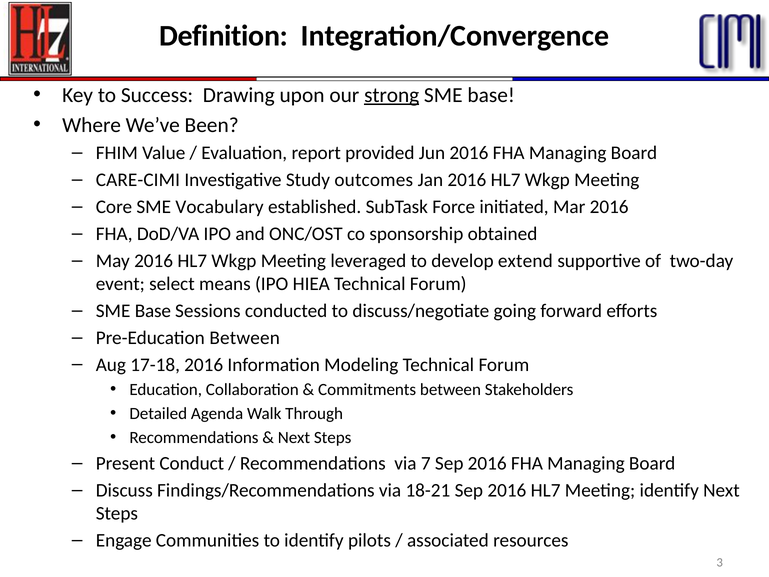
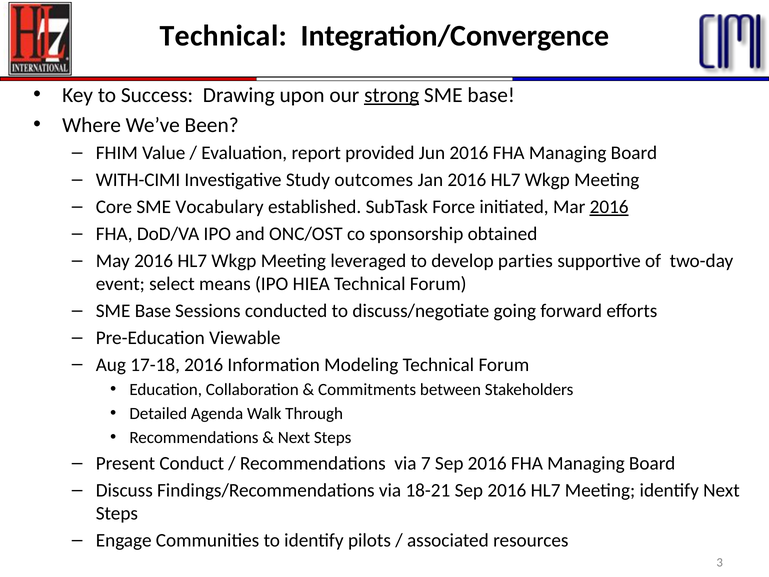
Definition: Definition -> Technical (223, 36)
CARE-CIMI: CARE-CIMI -> WITH-CIMI (138, 180)
2016 underline: none -> present (609, 207)
extend: extend -> parties (525, 261)
Pre-Education Between: Between -> Viewable (245, 338)
